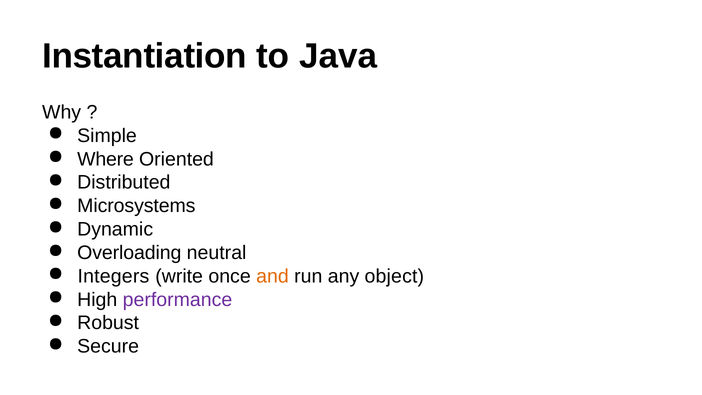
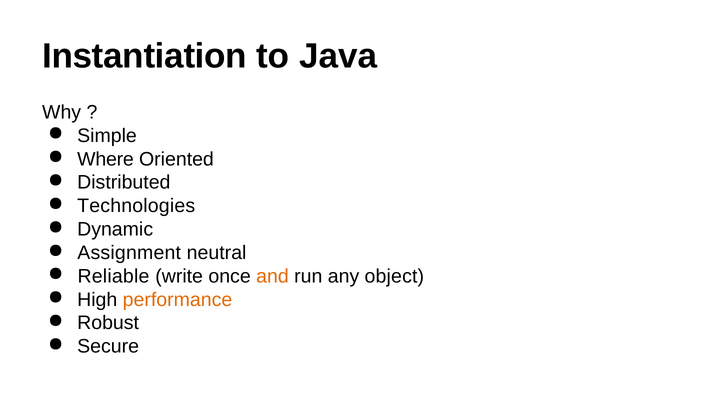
Microsystems: Microsystems -> Technologies (136, 206)
Overloading: Overloading -> Assignment (129, 253)
Integers: Integers -> Reliable (113, 276)
performance colour: purple -> orange (178, 300)
